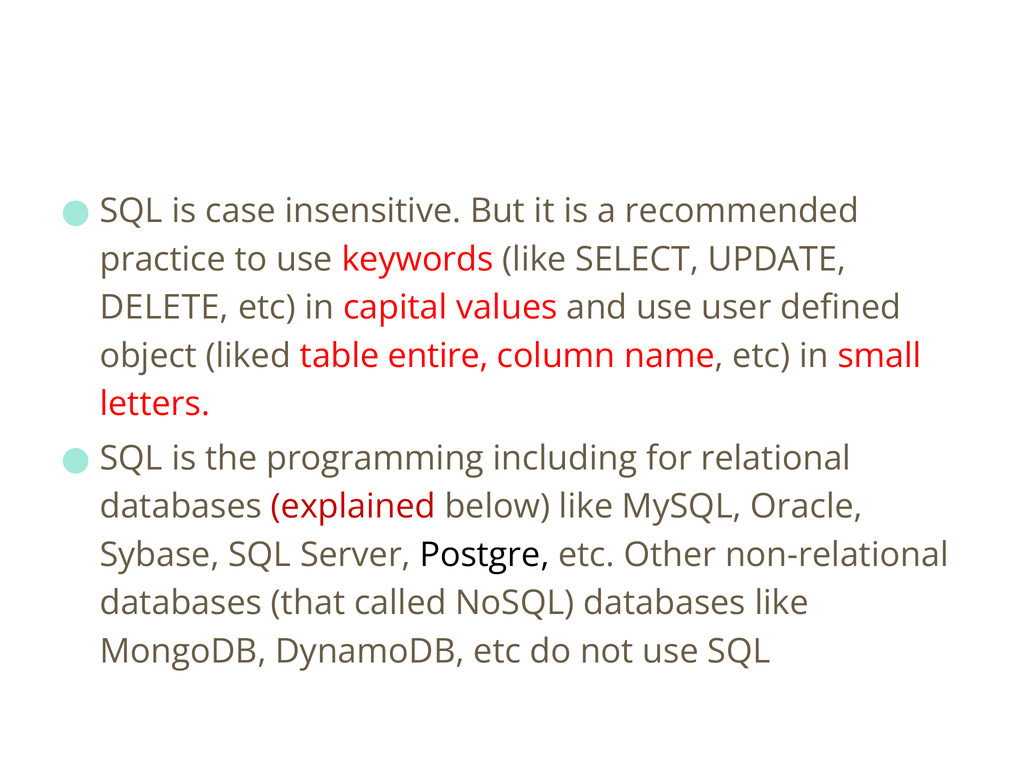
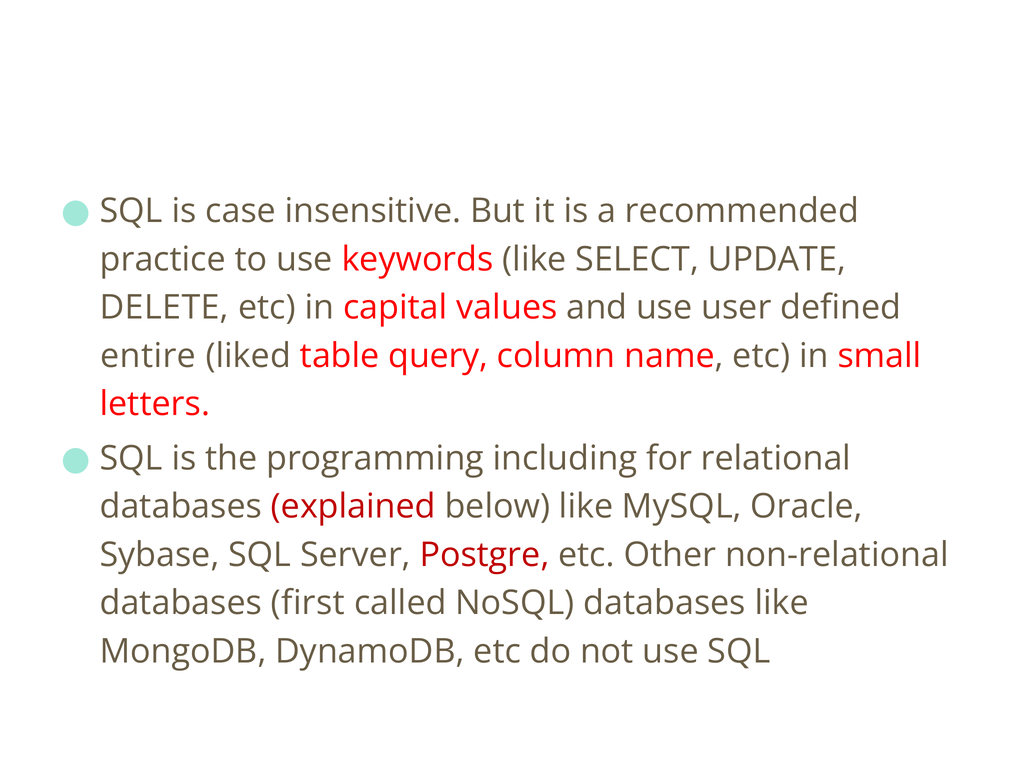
object: object -> entire (148, 355)
entire: entire -> query (438, 355)
Postgre colour: black -> red (484, 554)
that: that -> first (308, 602)
